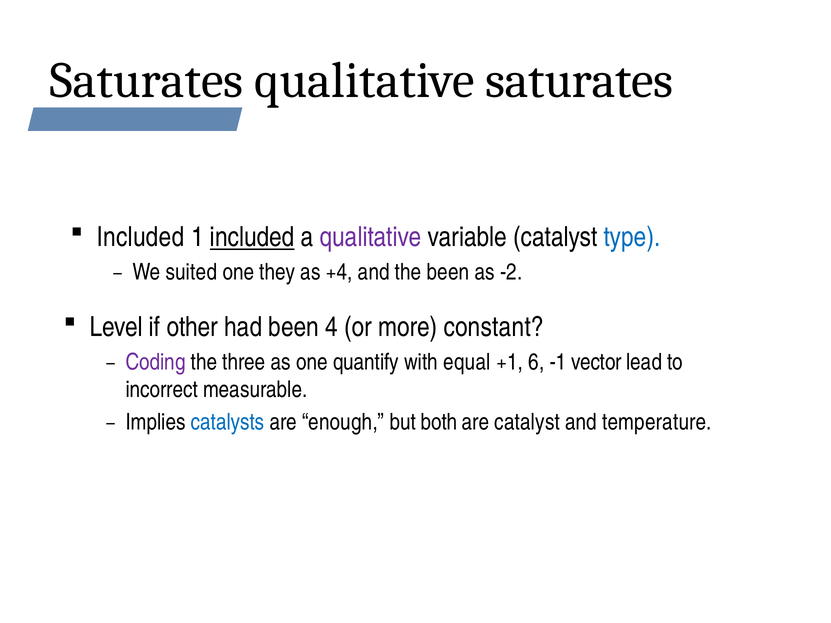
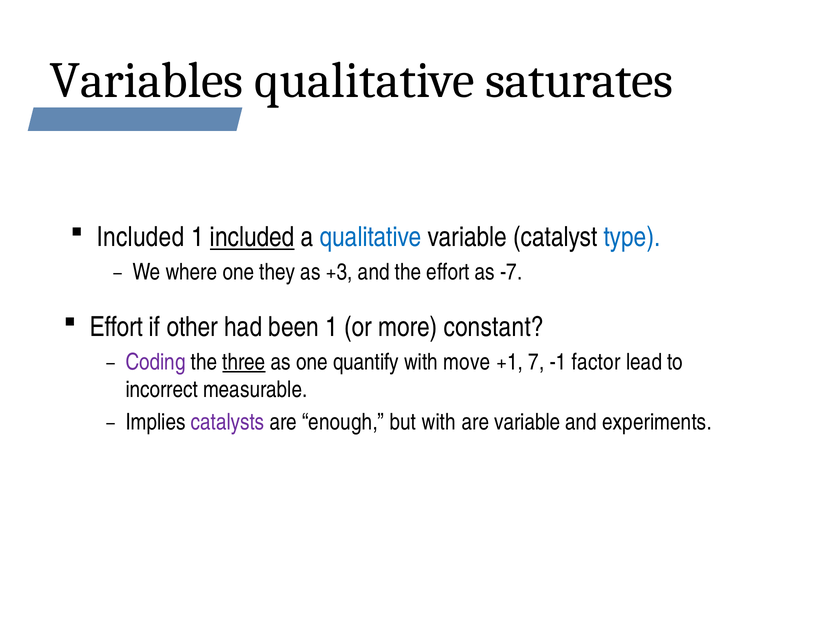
Saturates: Saturates -> Variables (147, 80)
qualitative colour: purple -> blue (371, 237)
suited: suited -> where (191, 272)
+4: +4 -> +3 (339, 272)
the been: been -> effort (448, 272)
-2: -2 -> -7 (511, 272)
Level: Level -> Effort (116, 327)
been 4: 4 -> 1 (332, 327)
three underline: none -> present (244, 362)
equal: equal -> move (467, 362)
6: 6 -> 7 (536, 362)
vector: vector -> factor (596, 362)
catalysts colour: blue -> purple (228, 422)
but both: both -> with (439, 422)
are catalyst: catalyst -> variable (527, 422)
temperature: temperature -> experiments (657, 422)
